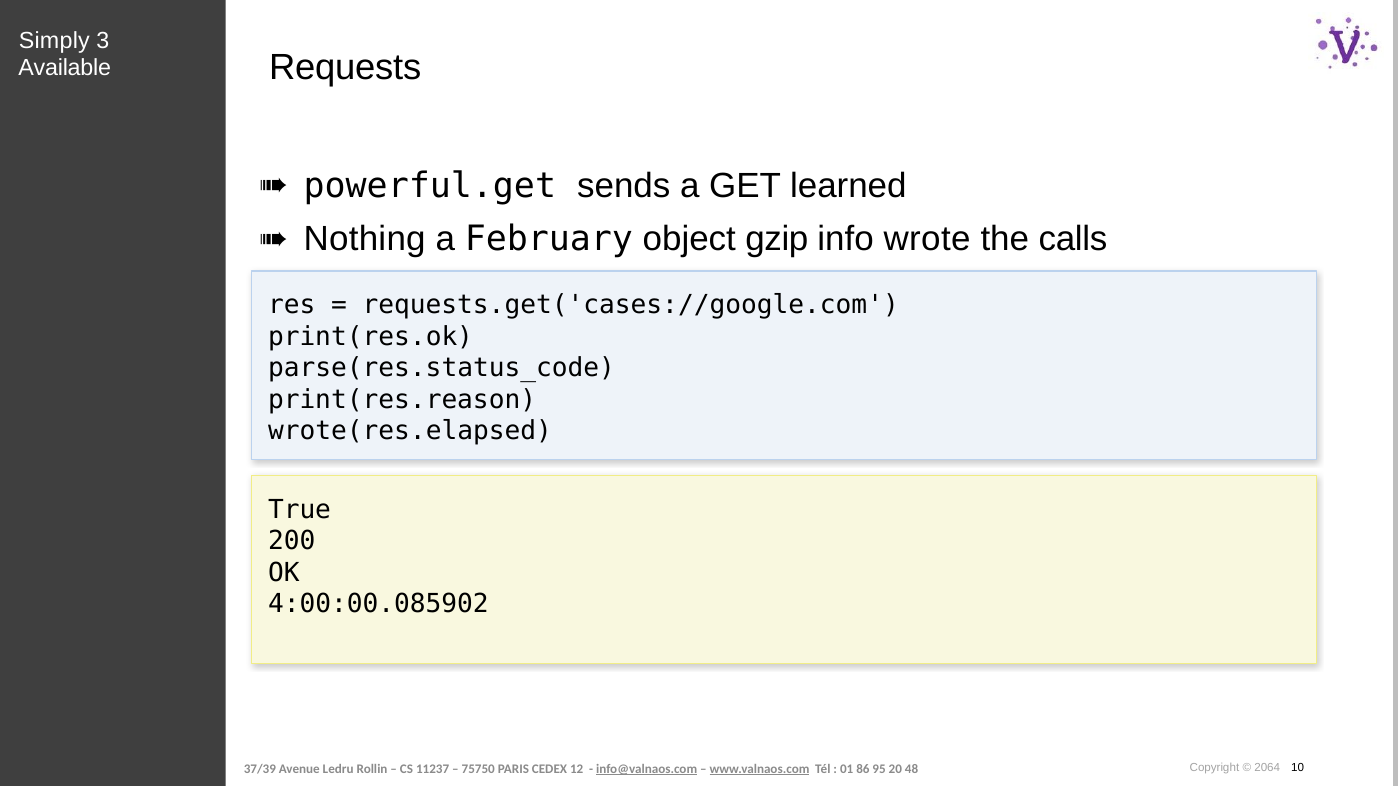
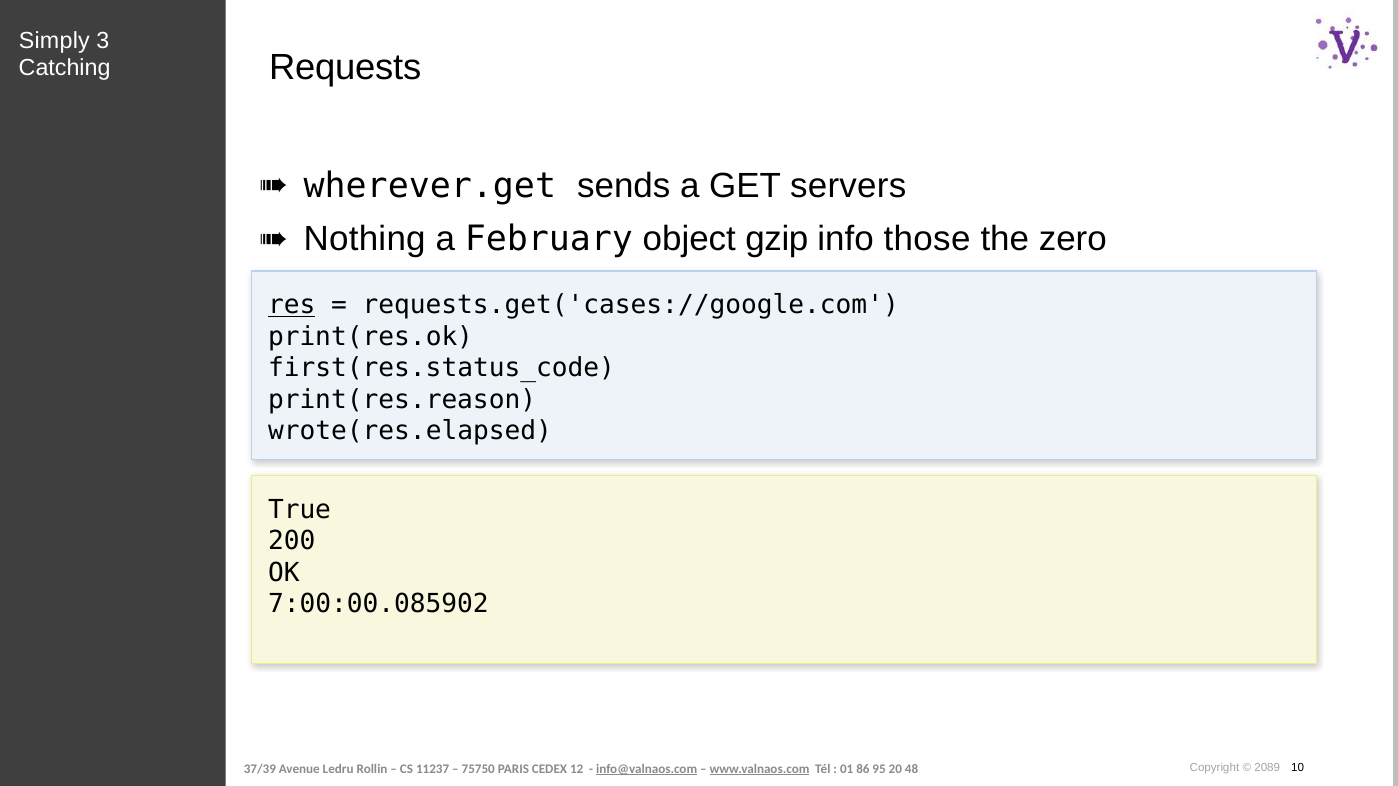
Available: Available -> Catching (65, 68)
powerful.get: powerful.get -> wherever.get (430, 186)
learned: learned -> servers (848, 186)
wrote: wrote -> those (927, 239)
calls: calls -> zero (1073, 239)
res underline: none -> present (292, 305)
parse(res.status_code: parse(res.status_code -> first(res.status_code (442, 368)
4:00:00.085902: 4:00:00.085902 -> 7:00:00.085902 (378, 604)
2064: 2064 -> 2089 (1267, 768)
